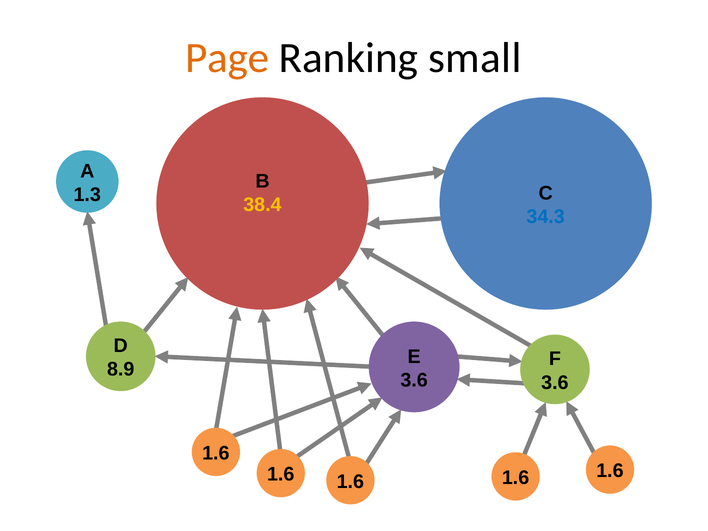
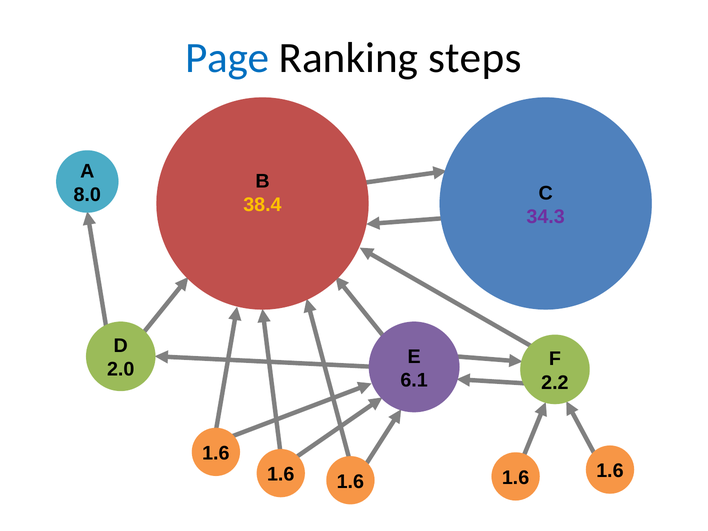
Page colour: orange -> blue (227, 58)
small: small -> steps (475, 58)
1.3: 1.3 -> 8.0 (87, 195)
34.3 colour: blue -> purple (546, 217)
8.9: 8.9 -> 2.0 (121, 369)
3.6: 3.6 -> 6.1 (414, 380)
3.6: 3.6 -> 2.2 (555, 383)
